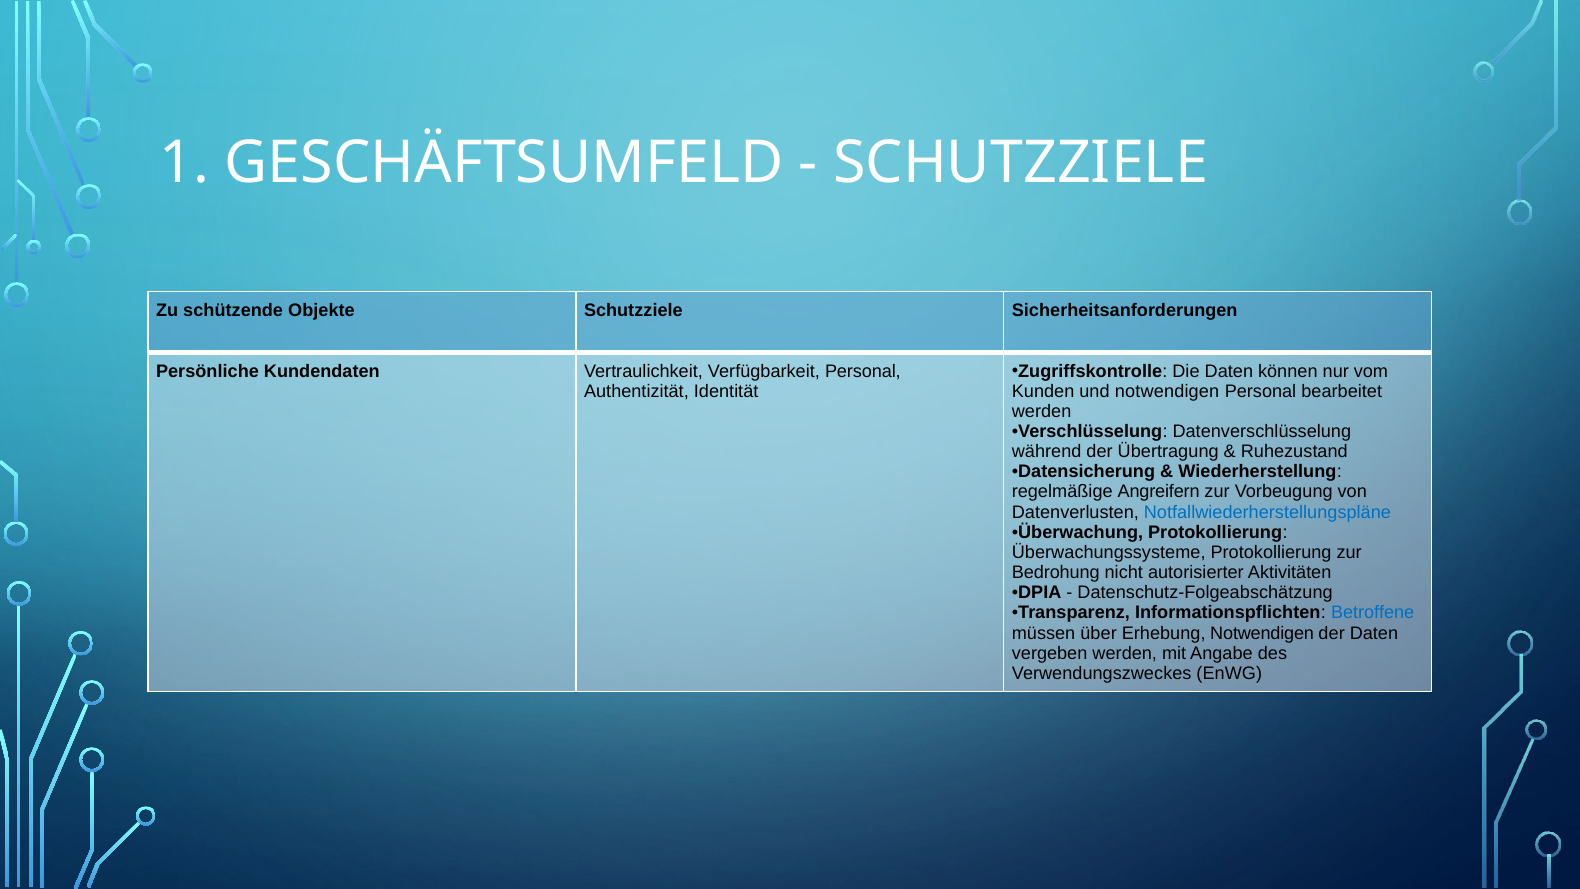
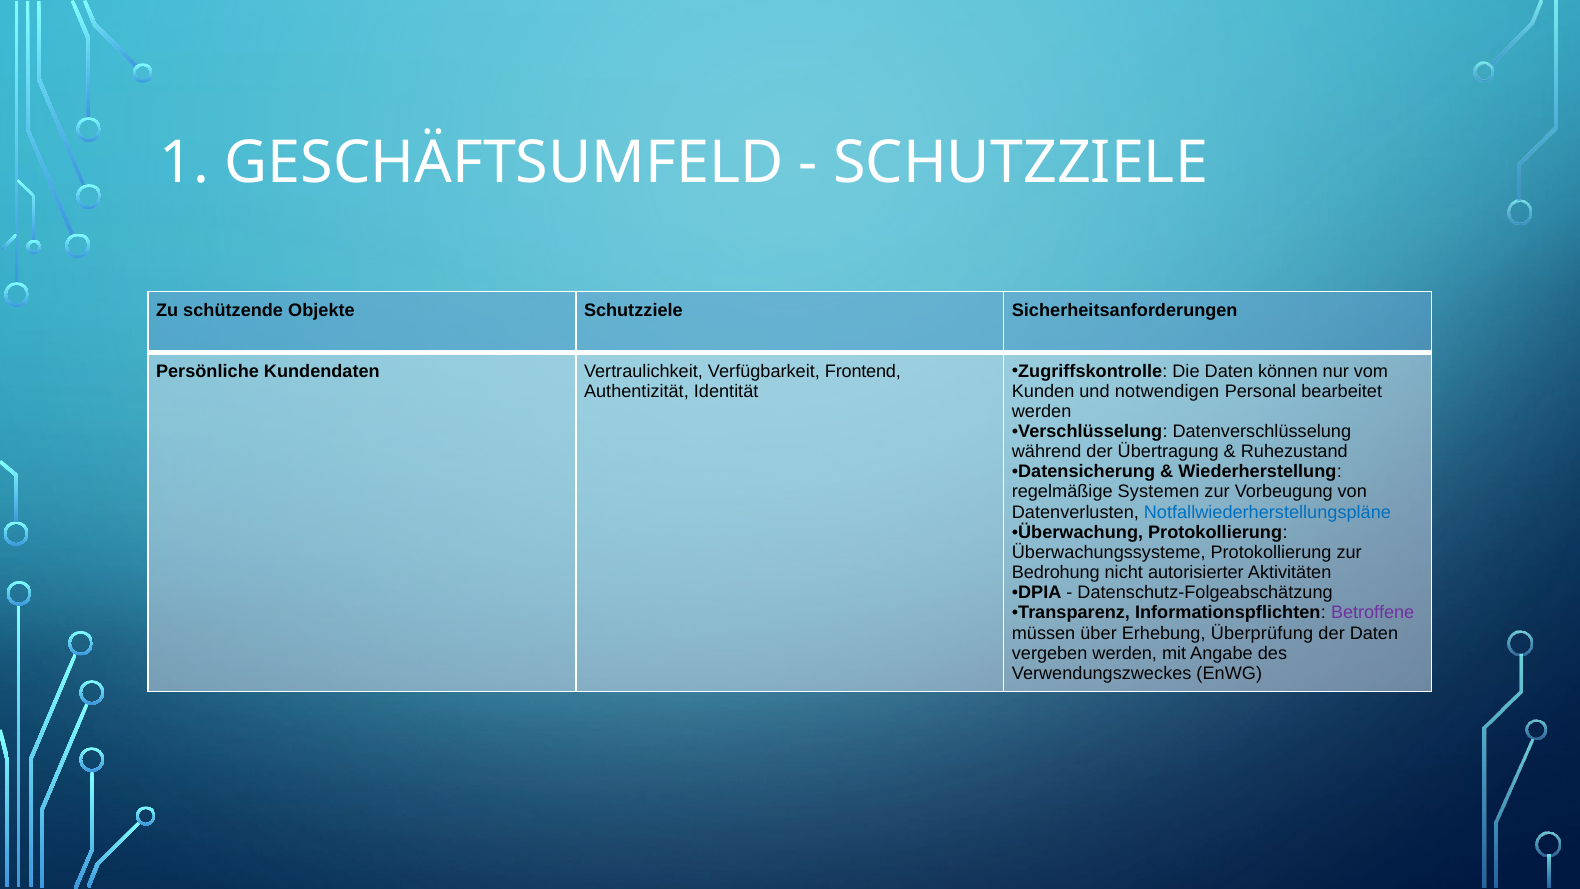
Verfügbarkeit Personal: Personal -> Frontend (863, 371)
Angreifern: Angreifern -> Systemen (1158, 492)
Betroffene colour: blue -> purple (1373, 613)
Erhebung Notwendigen: Notwendigen -> Überprüfung (1262, 633)
